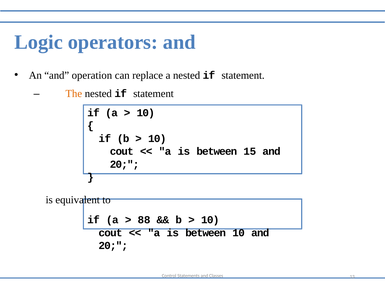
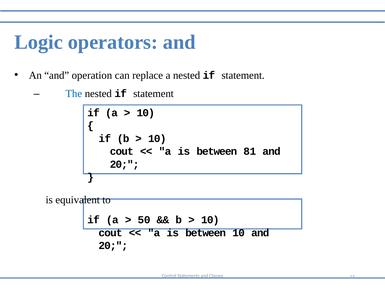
The colour: orange -> blue (74, 94)
15: 15 -> 81 (250, 151)
88: 88 -> 50 (144, 220)
